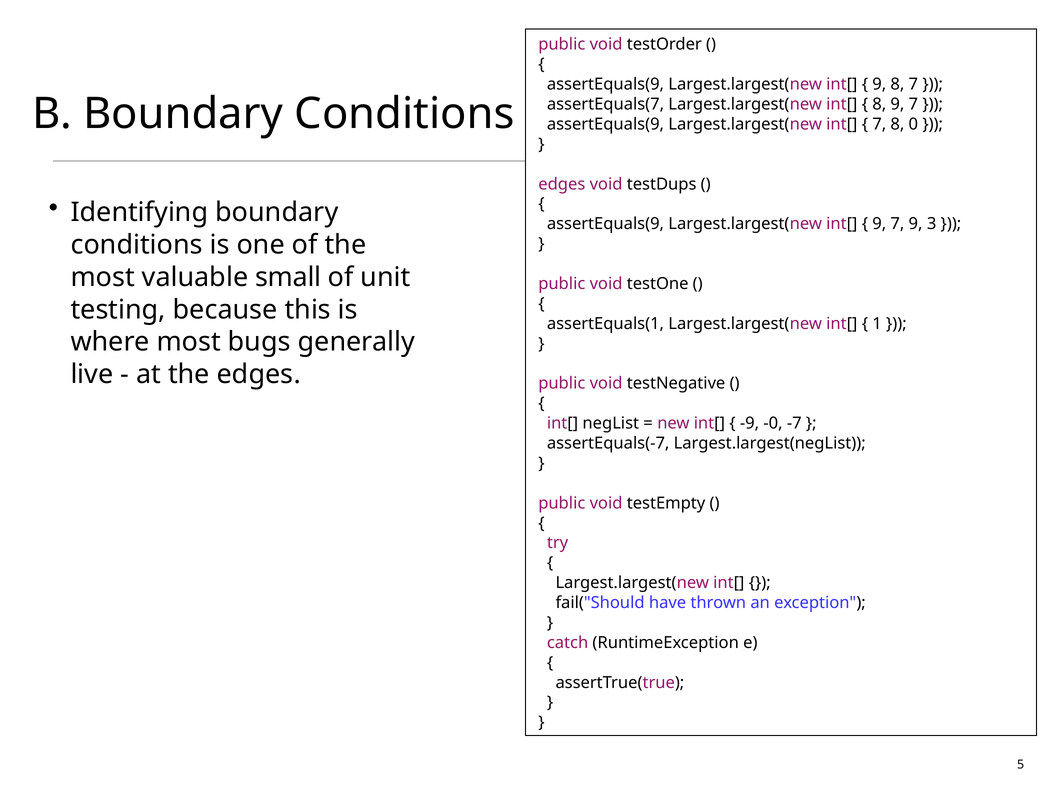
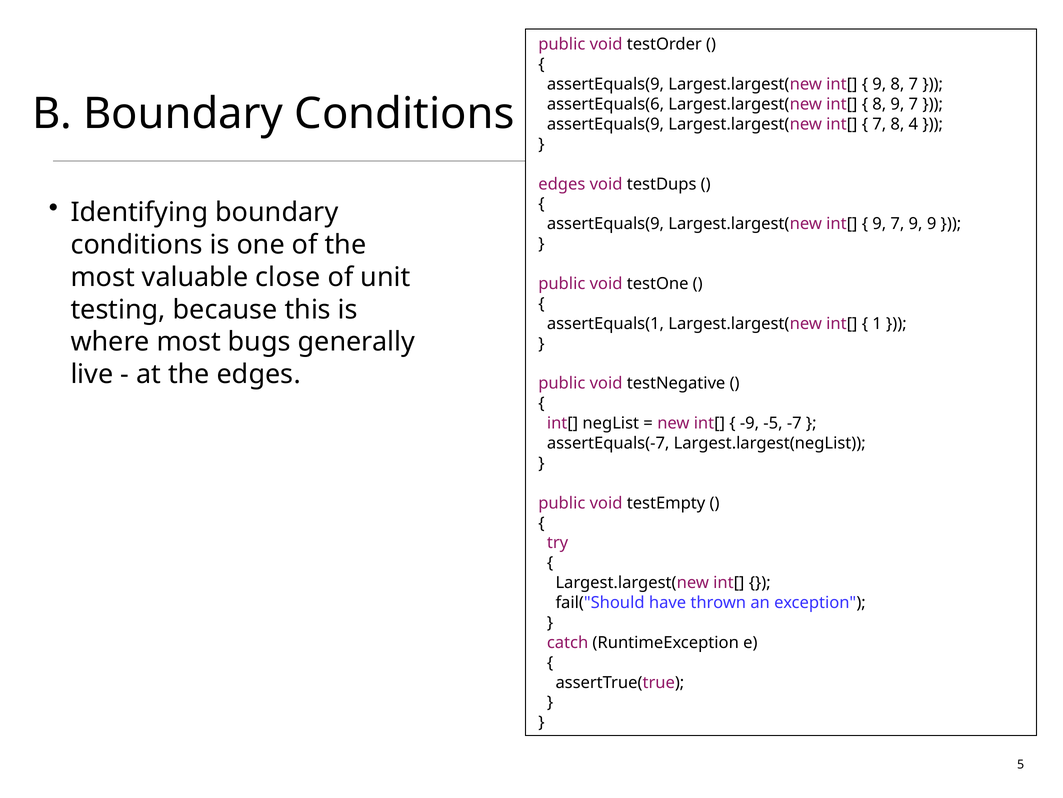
assertEquals(7: assertEquals(7 -> assertEquals(6 (606, 104)
0: 0 -> 4 (913, 124)
9 3: 3 -> 9 (932, 224)
small: small -> close (288, 277)
-0: -0 -> -5 (773, 423)
